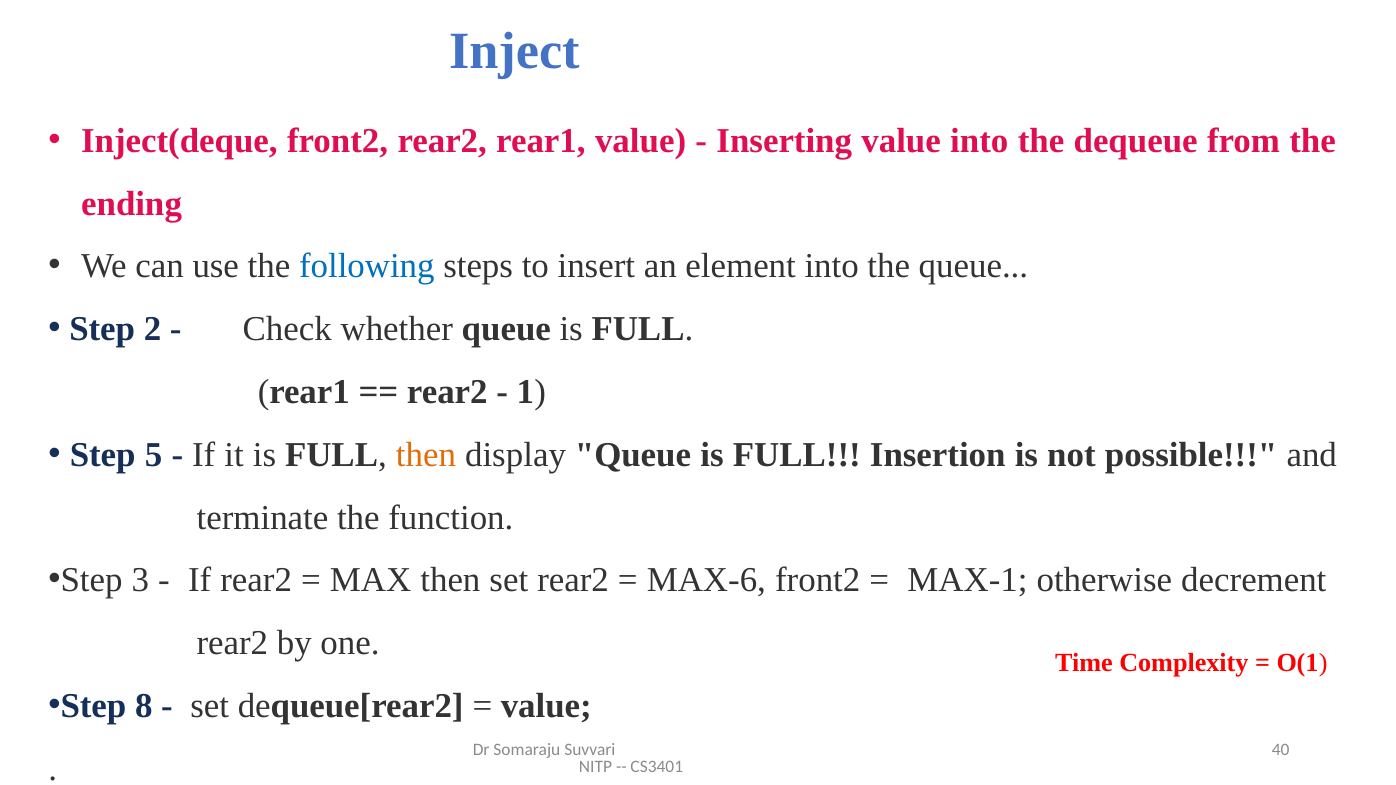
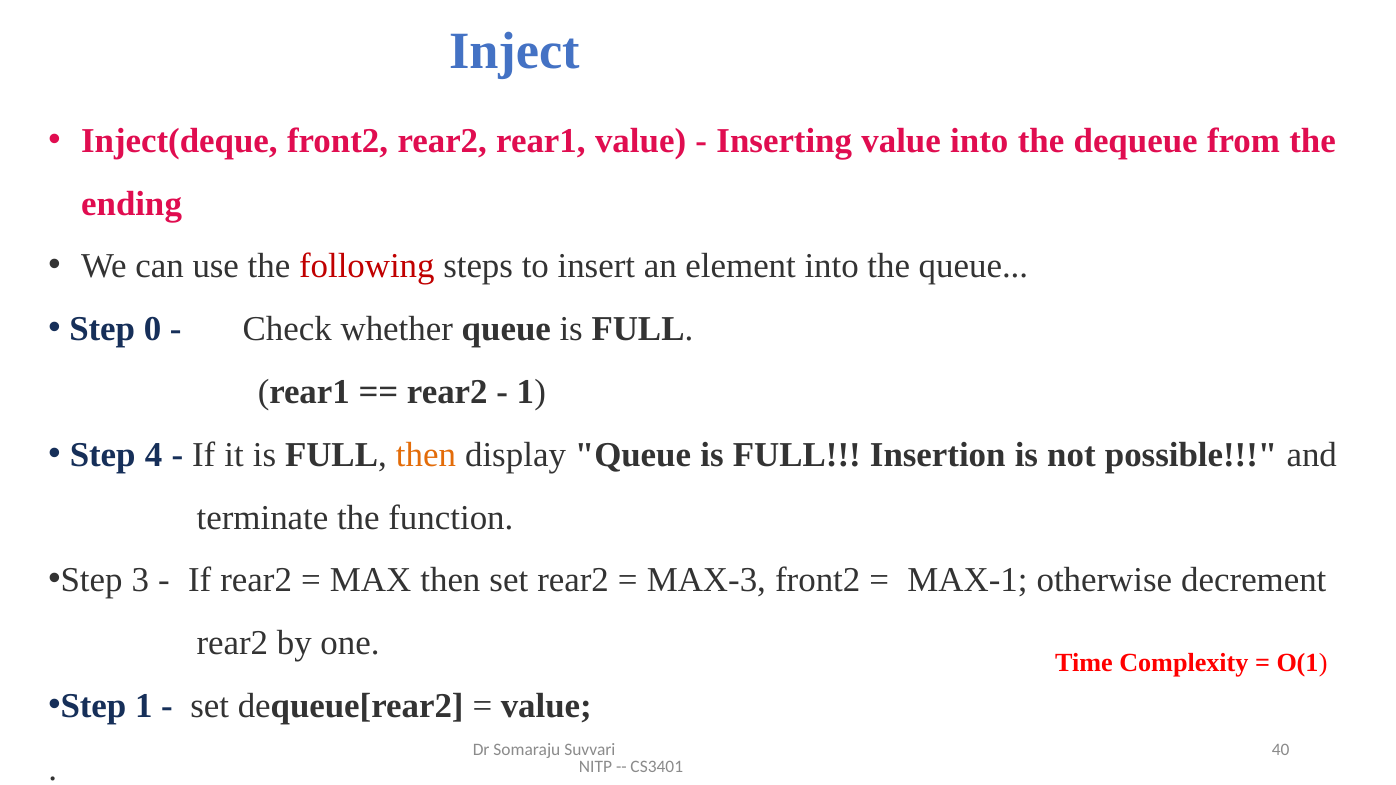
following colour: blue -> red (367, 266)
2: 2 -> 0 (153, 329)
5: 5 -> 4 (154, 455)
MAX-6: MAX-6 -> MAX-3 (706, 580)
Step 8: 8 -> 1 (144, 706)
